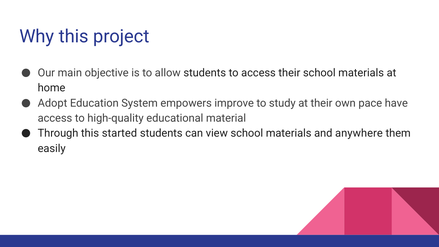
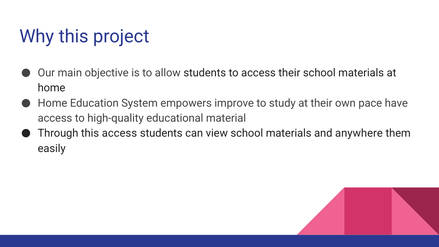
Adopt: Adopt -> Home (53, 103)
this started: started -> access (119, 133)
